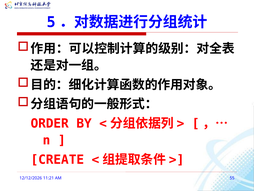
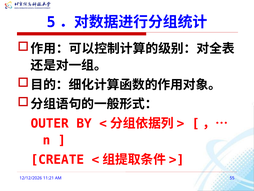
ORDER: ORDER -> OUTER (50, 123)
